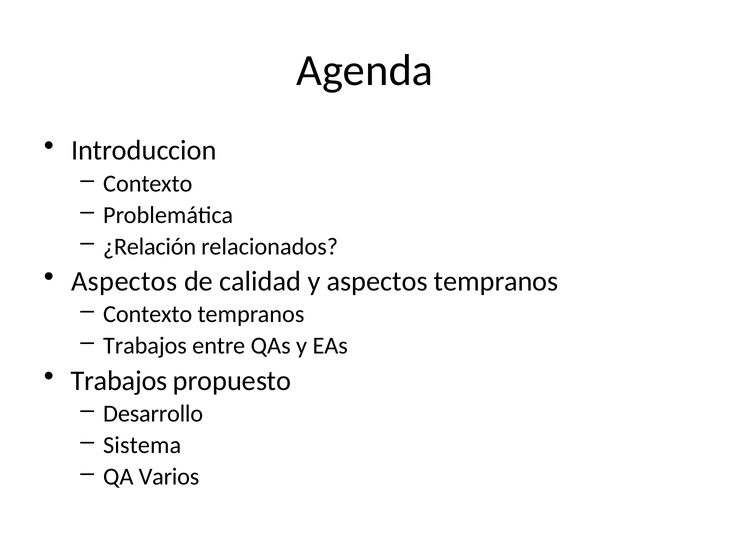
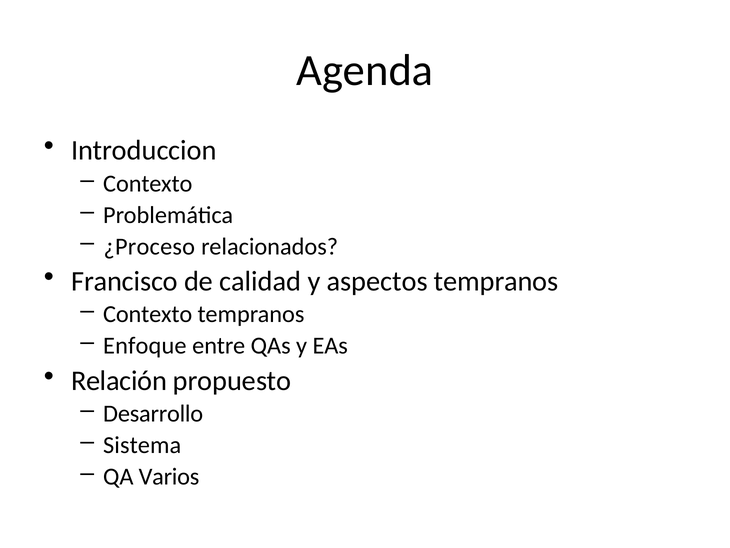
¿Relación: ¿Relación -> ¿Proceso (149, 246)
Aspectos: Aspectos -> Francisco (125, 281)
Trabajos: Trabajos -> Enfoque (145, 346)
Trabajos: Trabajos -> Relación (119, 380)
